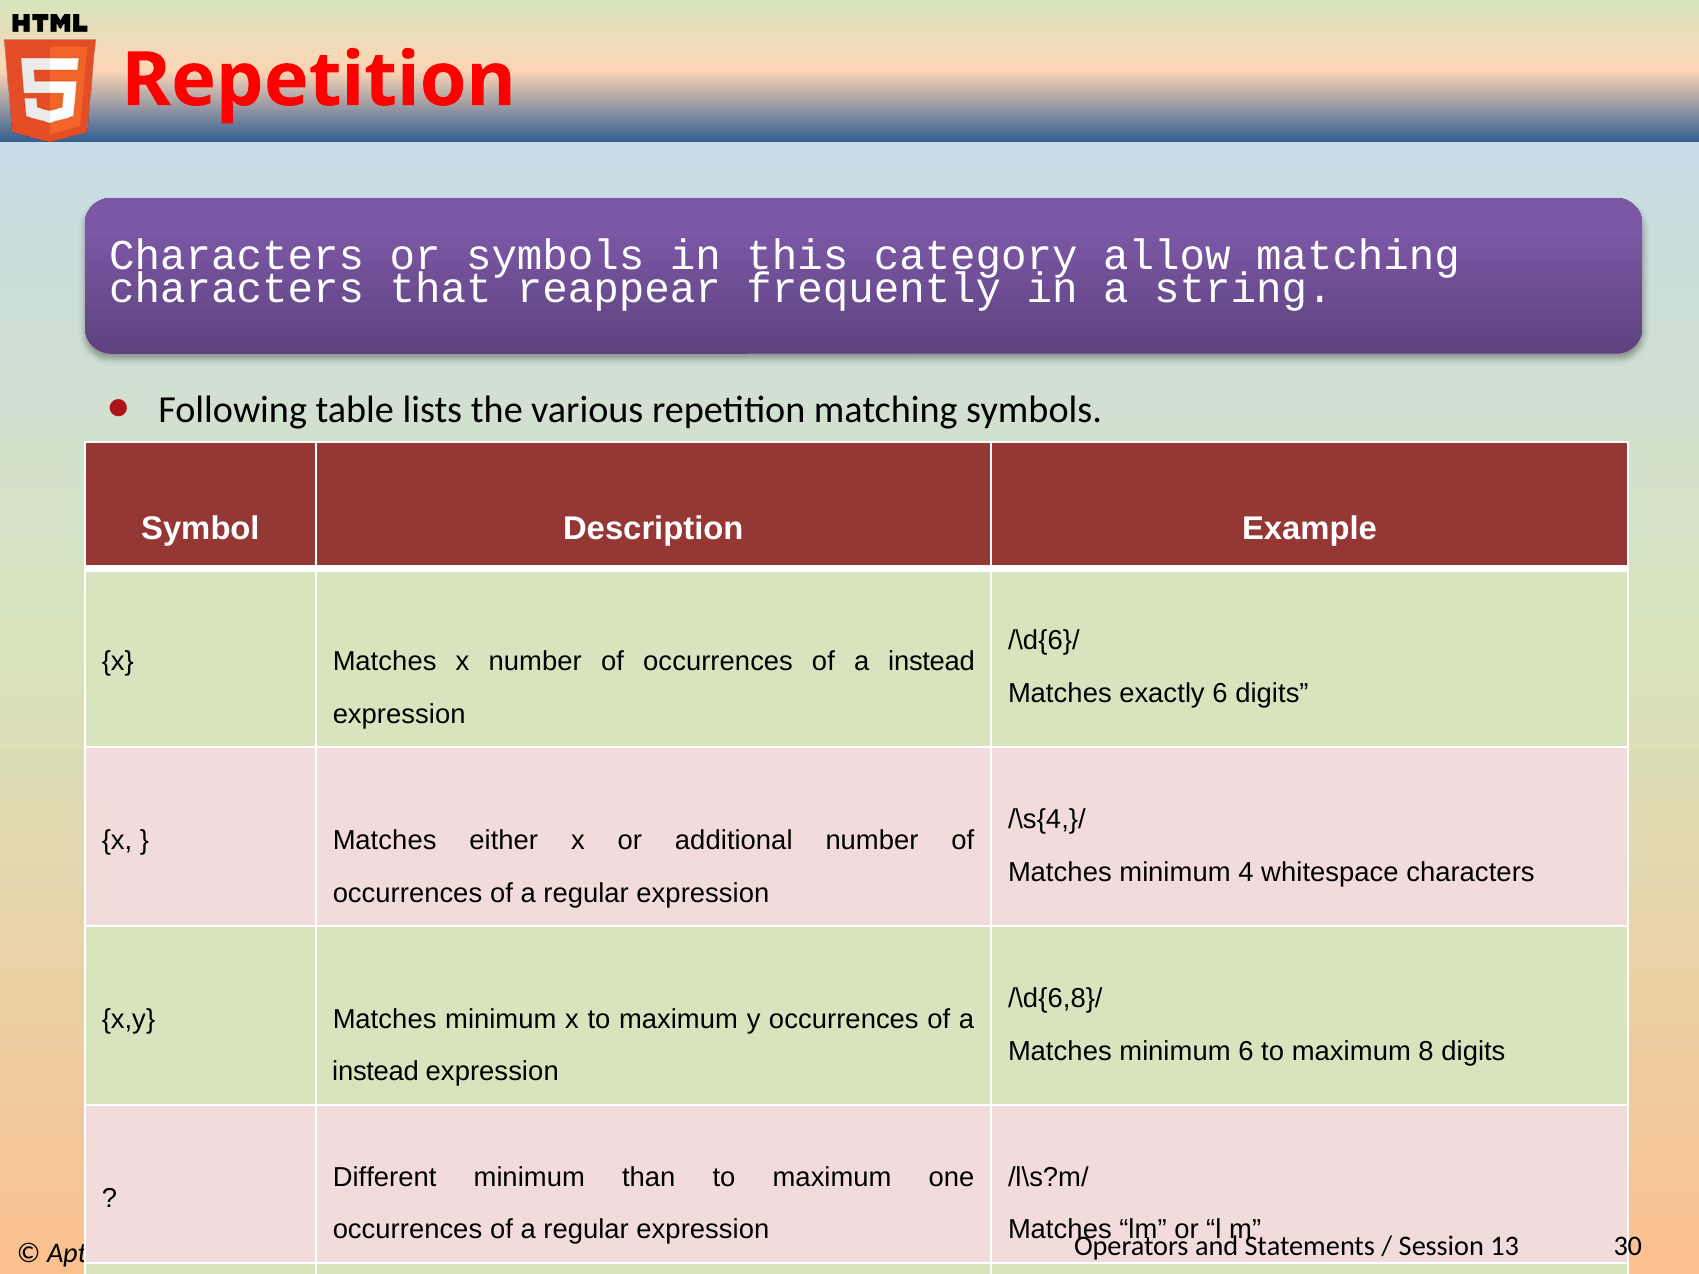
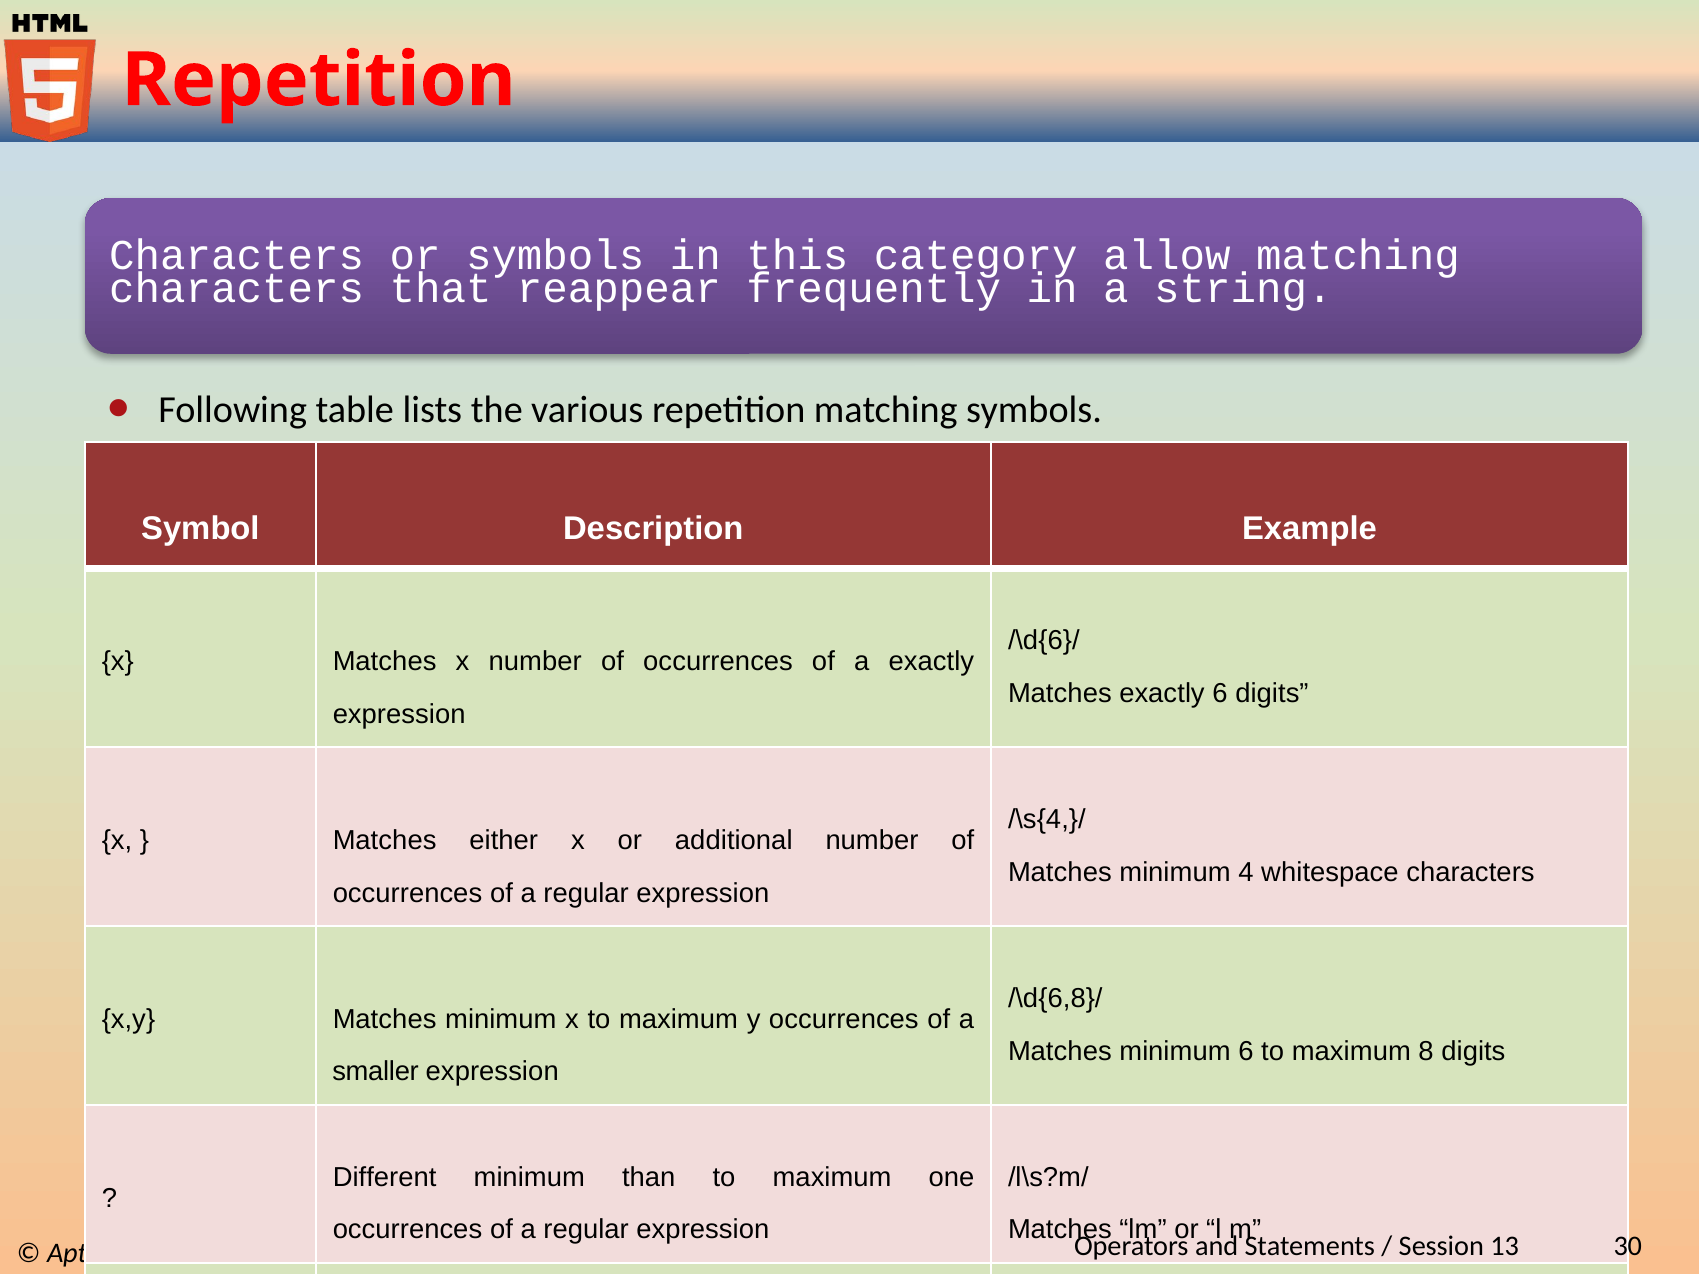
instead: instead -> exactly (931, 662)
instead: instead -> smaller (376, 1072)
